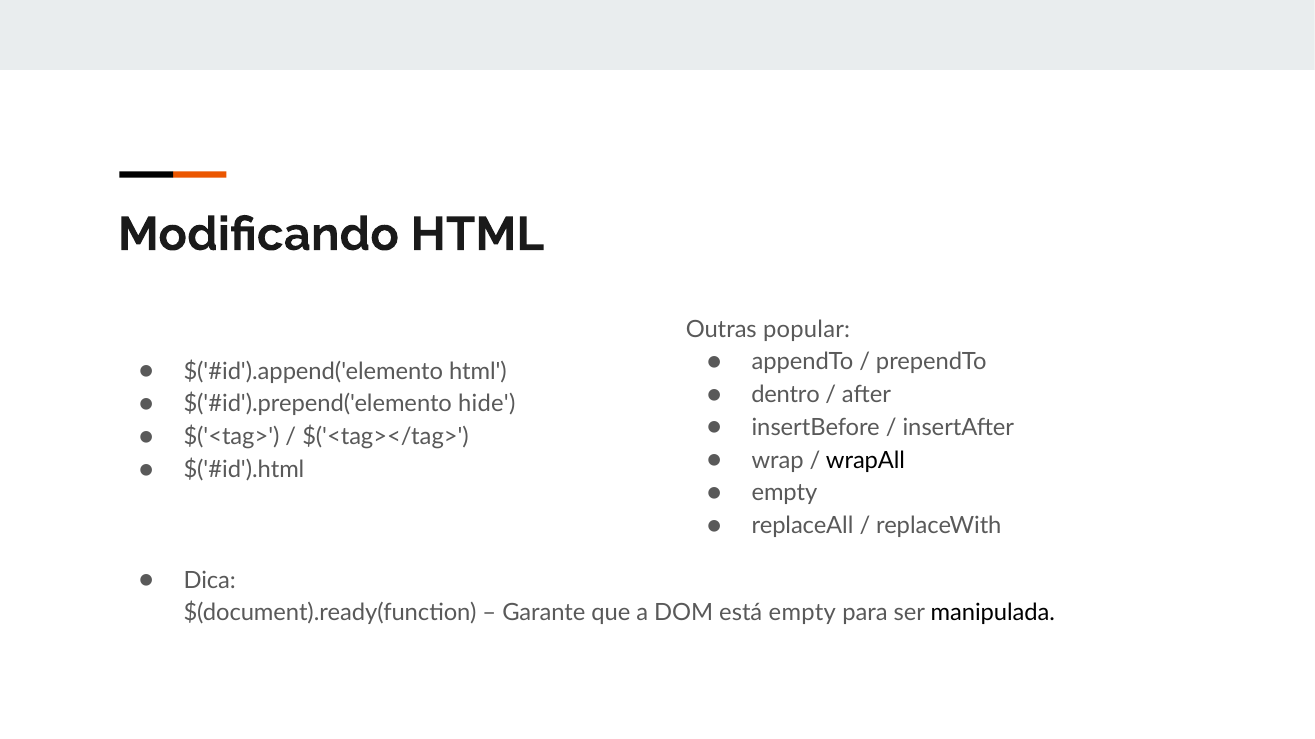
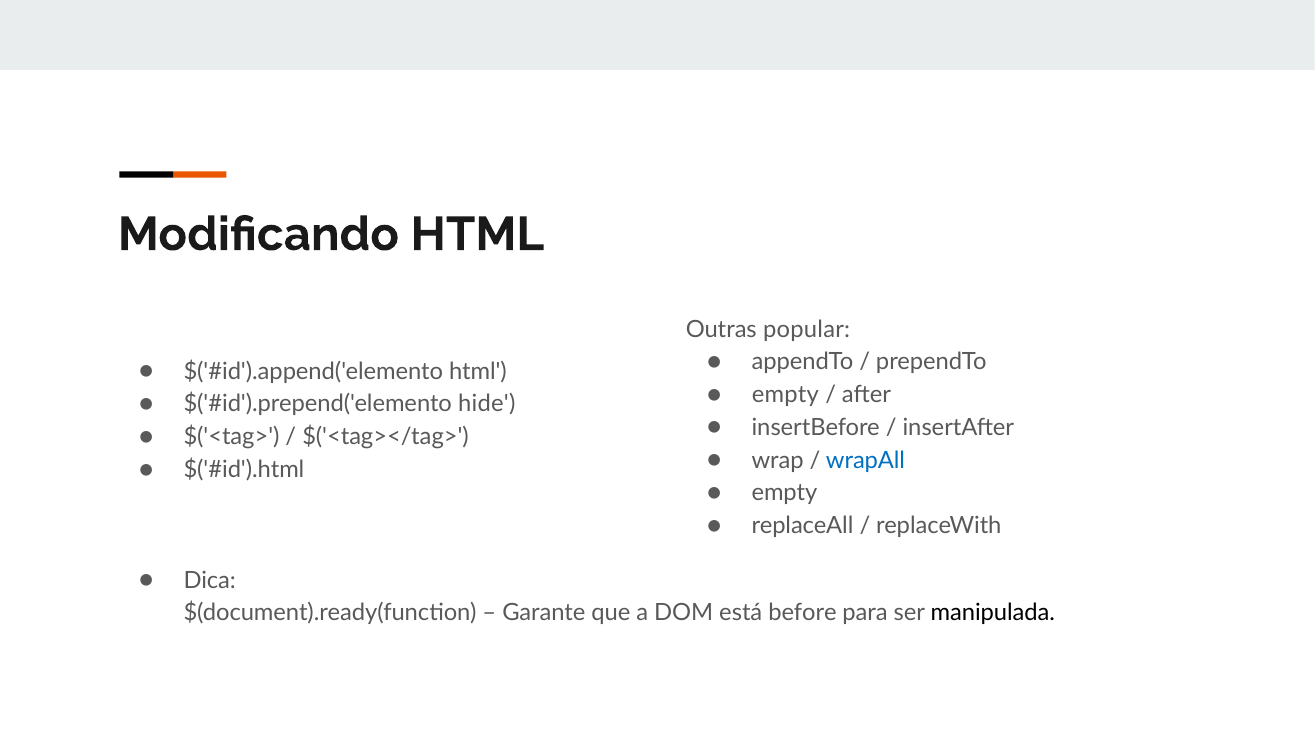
dentro: dentro -> empty (785, 395)
wrapAll colour: black -> blue (865, 461)
está empty: empty -> before (802, 614)
